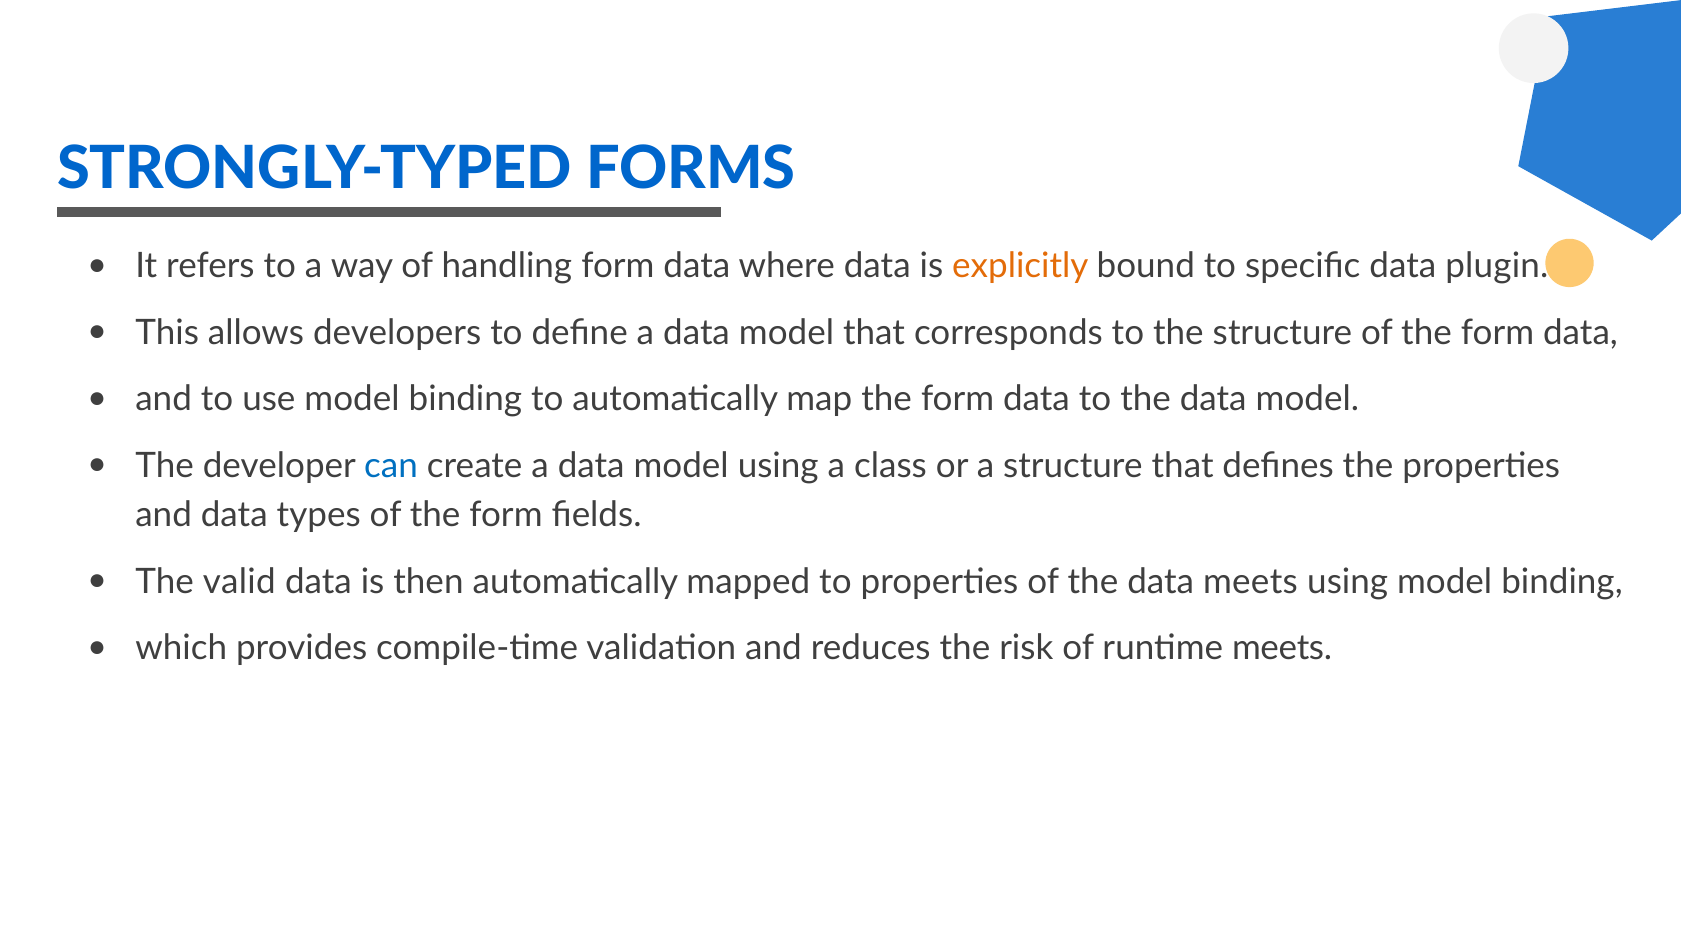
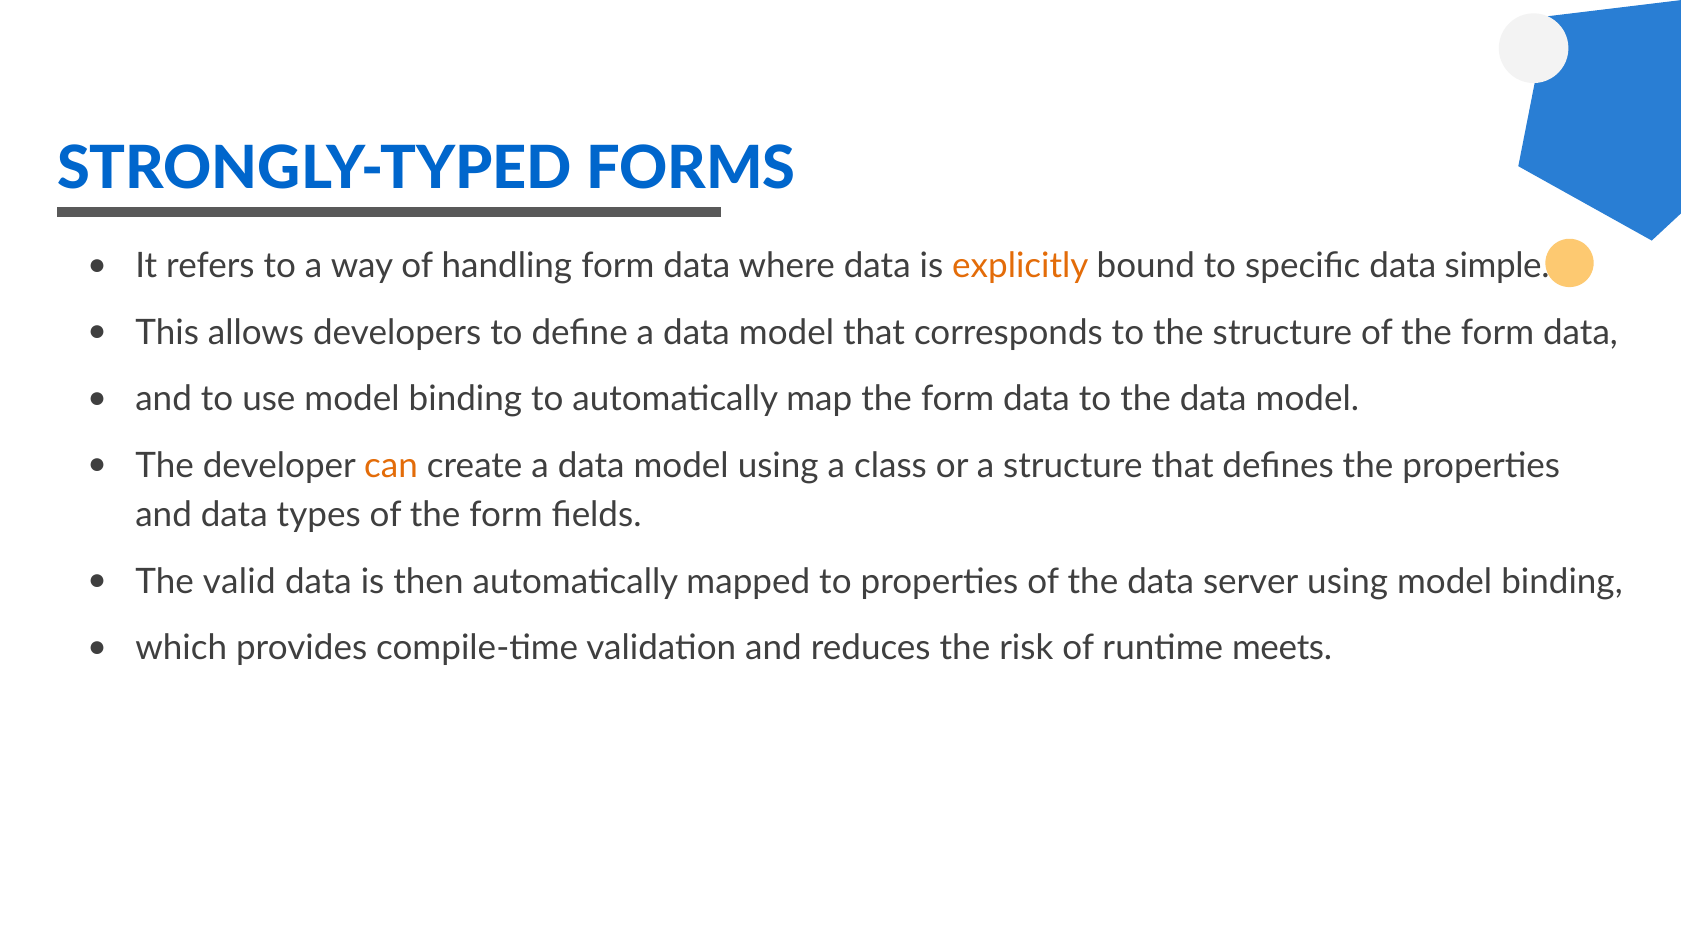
plugin: plugin -> simple (1497, 266)
can colour: blue -> orange (391, 466)
data meets: meets -> server (1251, 581)
